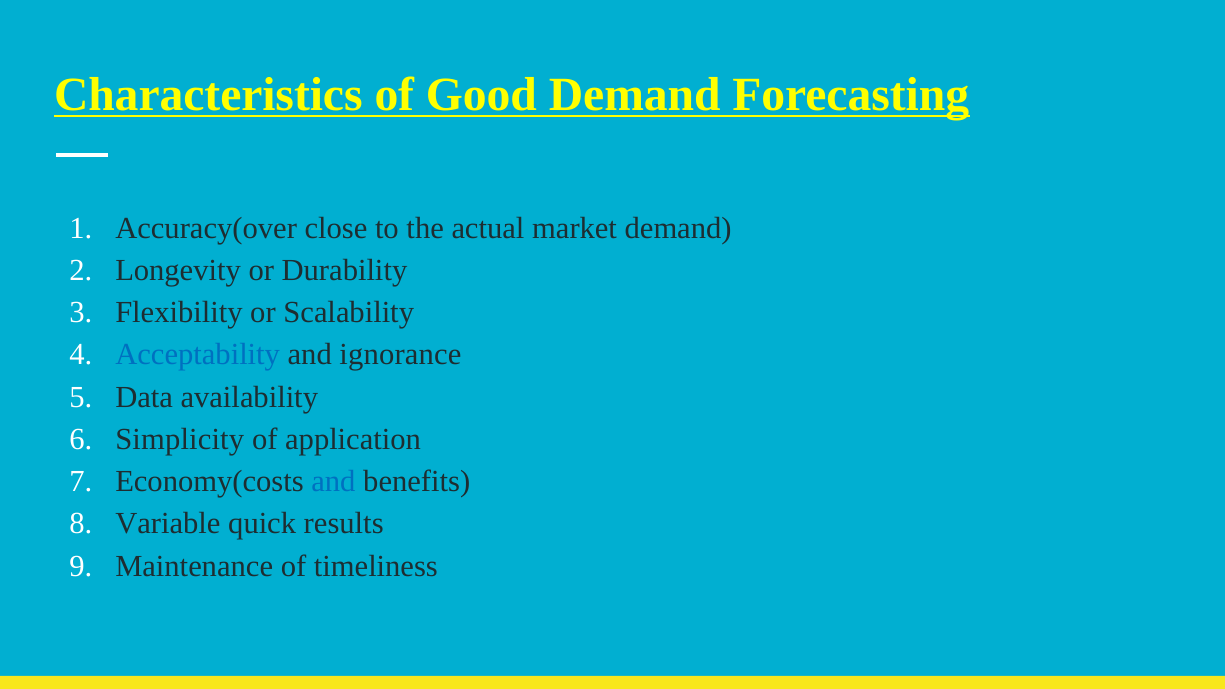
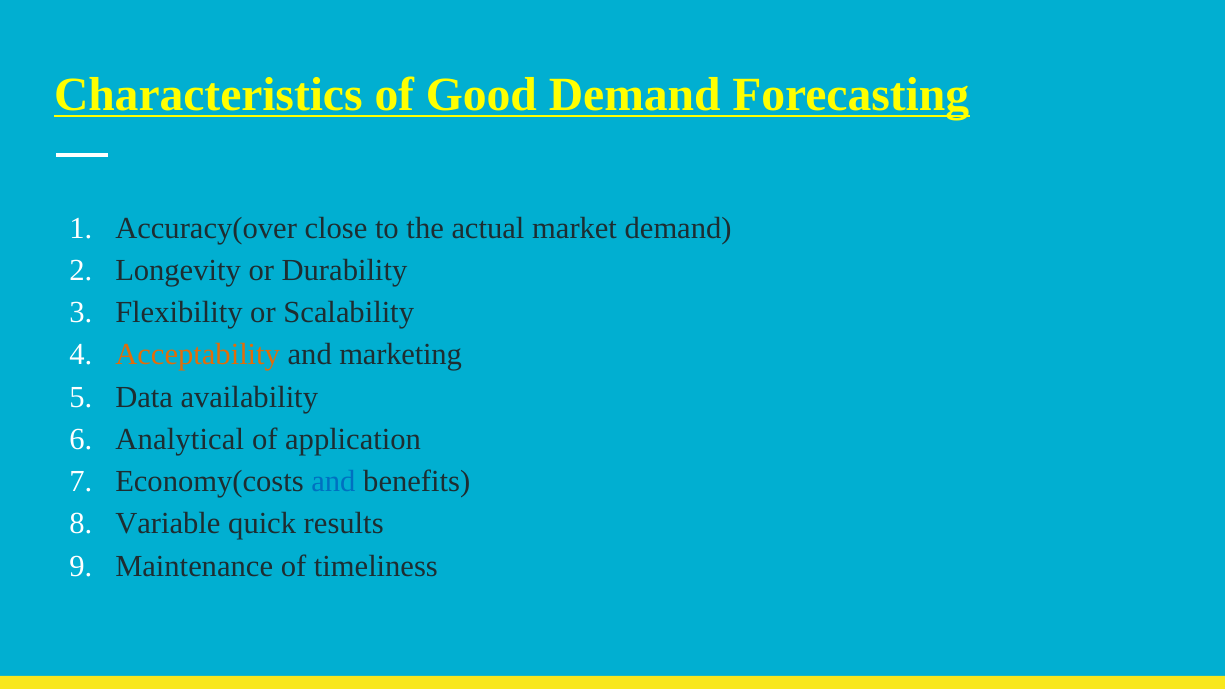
Acceptability colour: blue -> orange (198, 355)
ignorance: ignorance -> marketing (401, 355)
Simplicity: Simplicity -> Analytical (180, 439)
